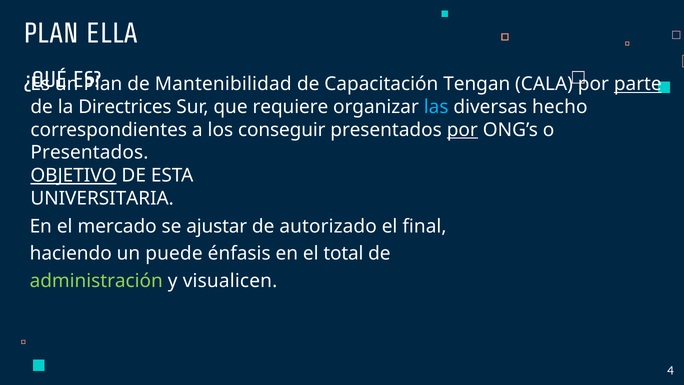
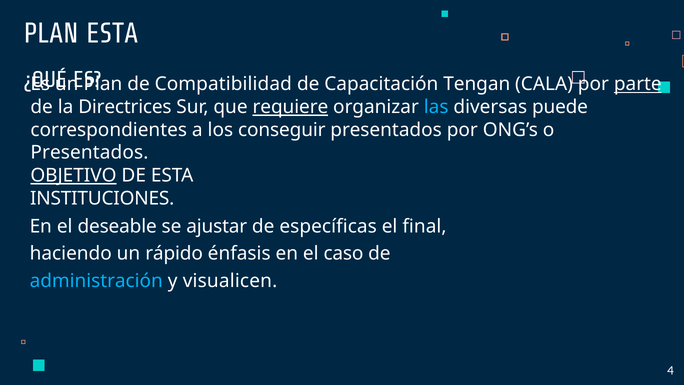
PLAN ELLA: ELLA -> ESTA (112, 33)
Mantenibilidad: Mantenibilidad -> Compatibilidad (223, 84)
requiere underline: none -> present (290, 107)
hecho: hecho -> puede (560, 107)
por underline: present -> none (462, 130)
UNIVERSITARIA: UNIVERSITARIA -> INSTITUCIONES (102, 198)
mercado: mercado -> deseable (117, 226)
autorizado: autorizado -> específicas (328, 226)
puede: puede -> rápido (174, 253)
total: total -> caso (343, 253)
administración colour: light green -> light blue (96, 281)
